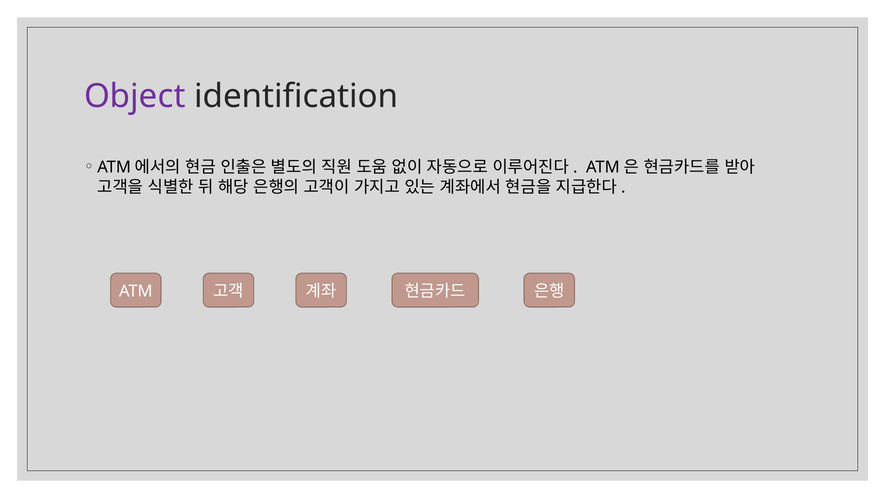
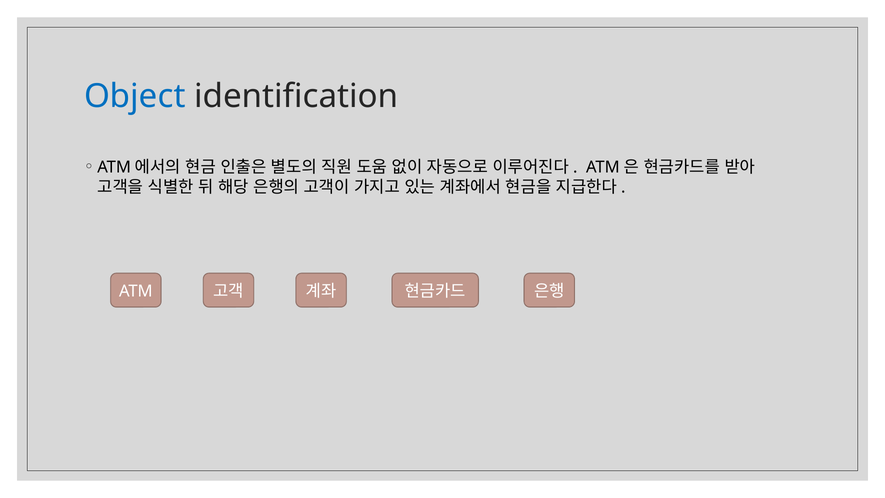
Object colour: purple -> blue (135, 96)
